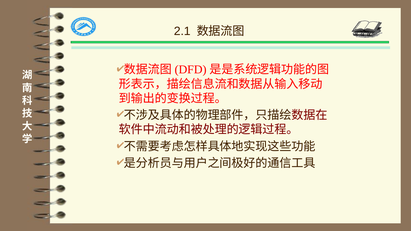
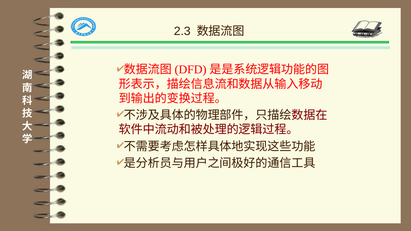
2.1: 2.1 -> 2.3 (182, 31)
